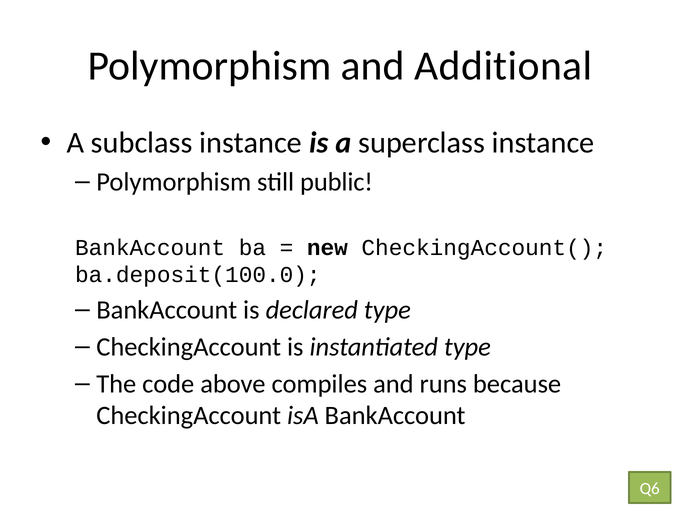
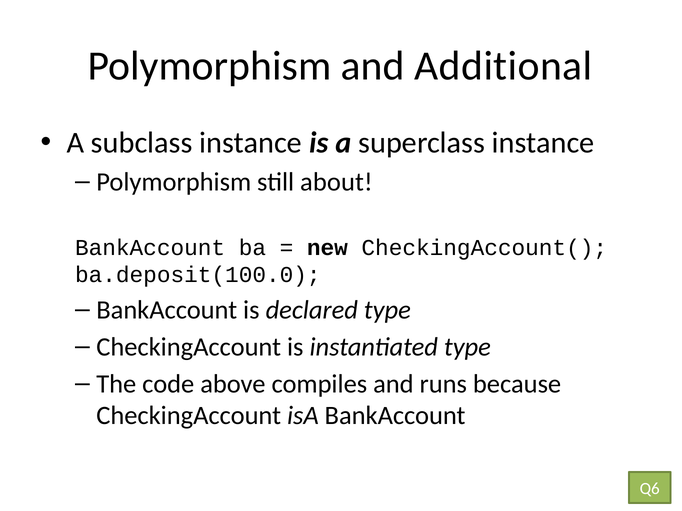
public: public -> about (336, 182)
